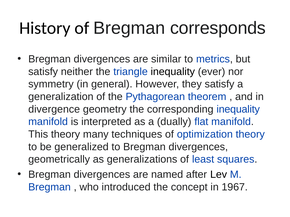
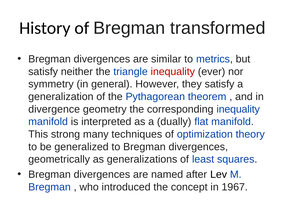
corresponds: corresponds -> transformed (218, 28)
inequality colour: black -> red (173, 72)
This theory: theory -> strong (66, 135)
